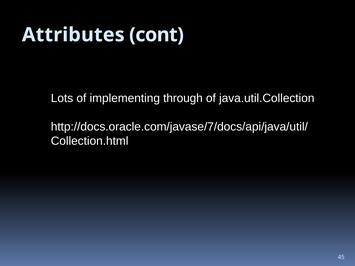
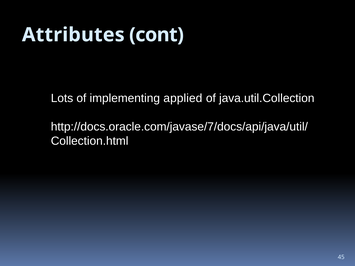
through: through -> applied (183, 98)
